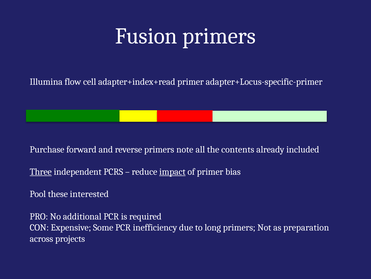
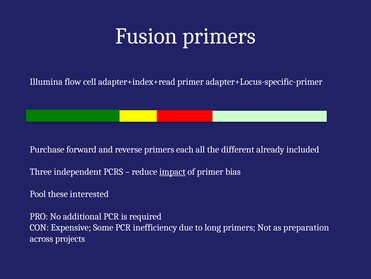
note: note -> each (185, 149)
contents: contents -> different (238, 149)
Three underline: present -> none (41, 171)
